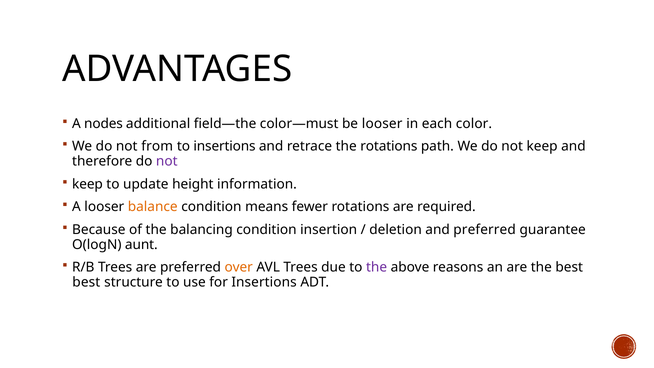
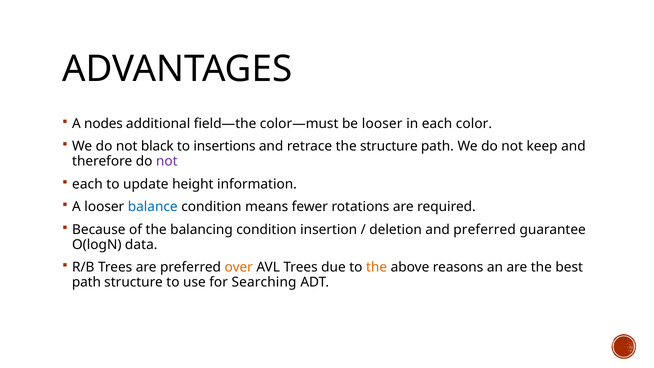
from: from -> black (157, 146)
the rotations: rotations -> structure (389, 146)
keep: keep -> each (87, 184)
balance colour: orange -> blue (153, 207)
aunt: aunt -> data (141, 244)
the colour: purple -> orange (377, 267)
best: best -> path (86, 282)
for Insertions: Insertions -> Searching (264, 282)
